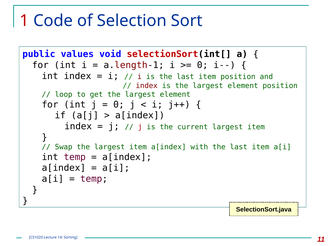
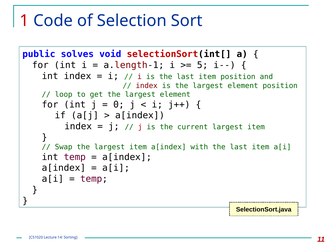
values: values -> solves (77, 54)
0: 0 -> 5 (202, 65)
